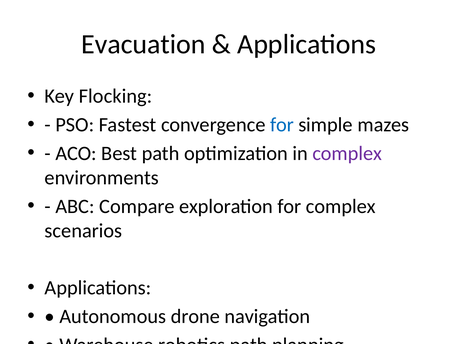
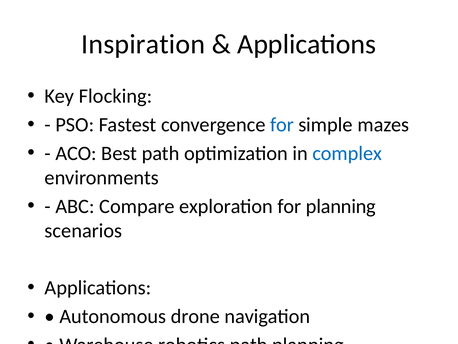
Evacuation: Evacuation -> Inspiration (143, 44)
complex colour: purple -> blue (347, 153)
for complex: complex -> planning (341, 206)
